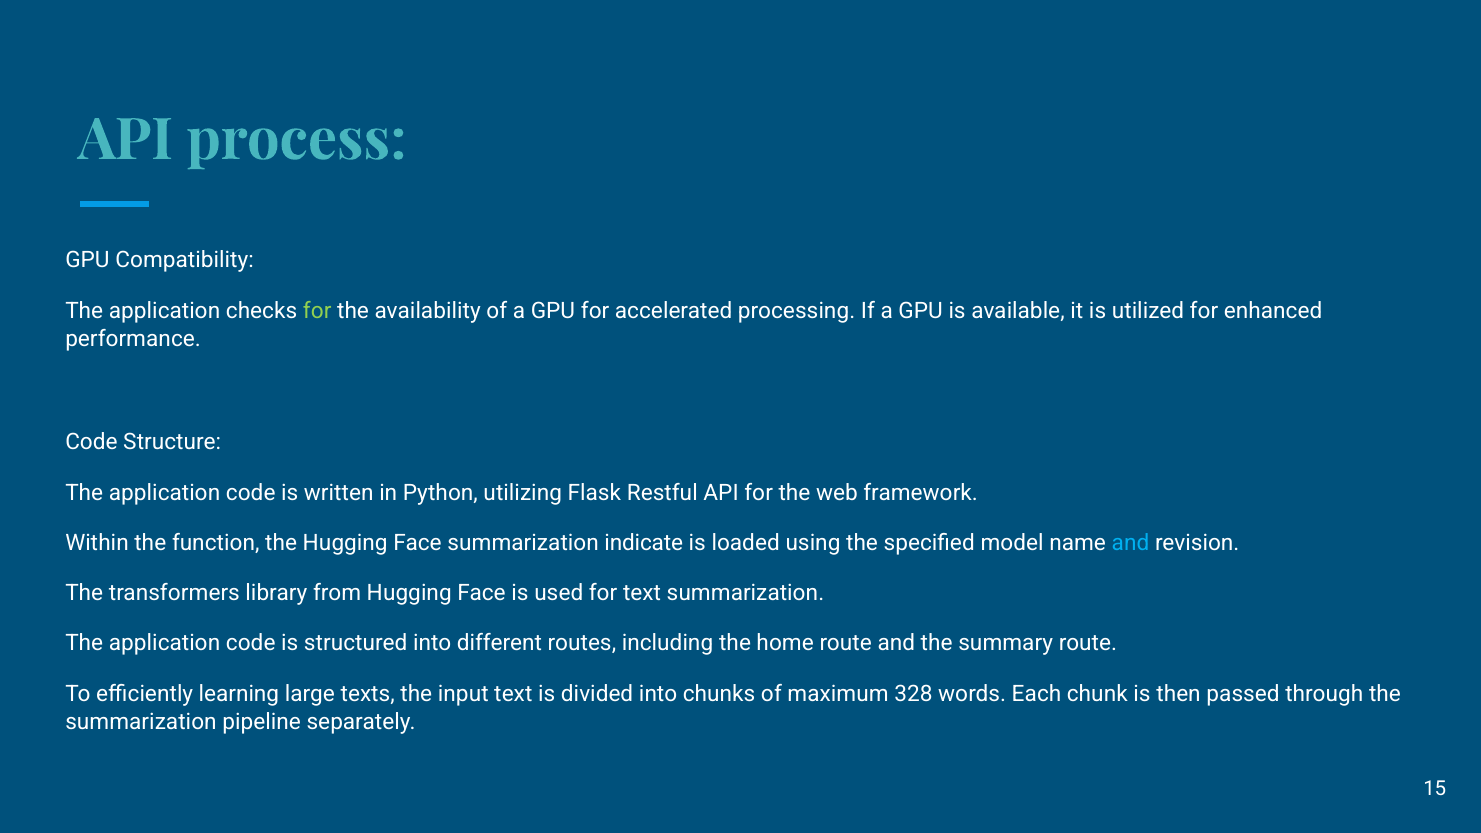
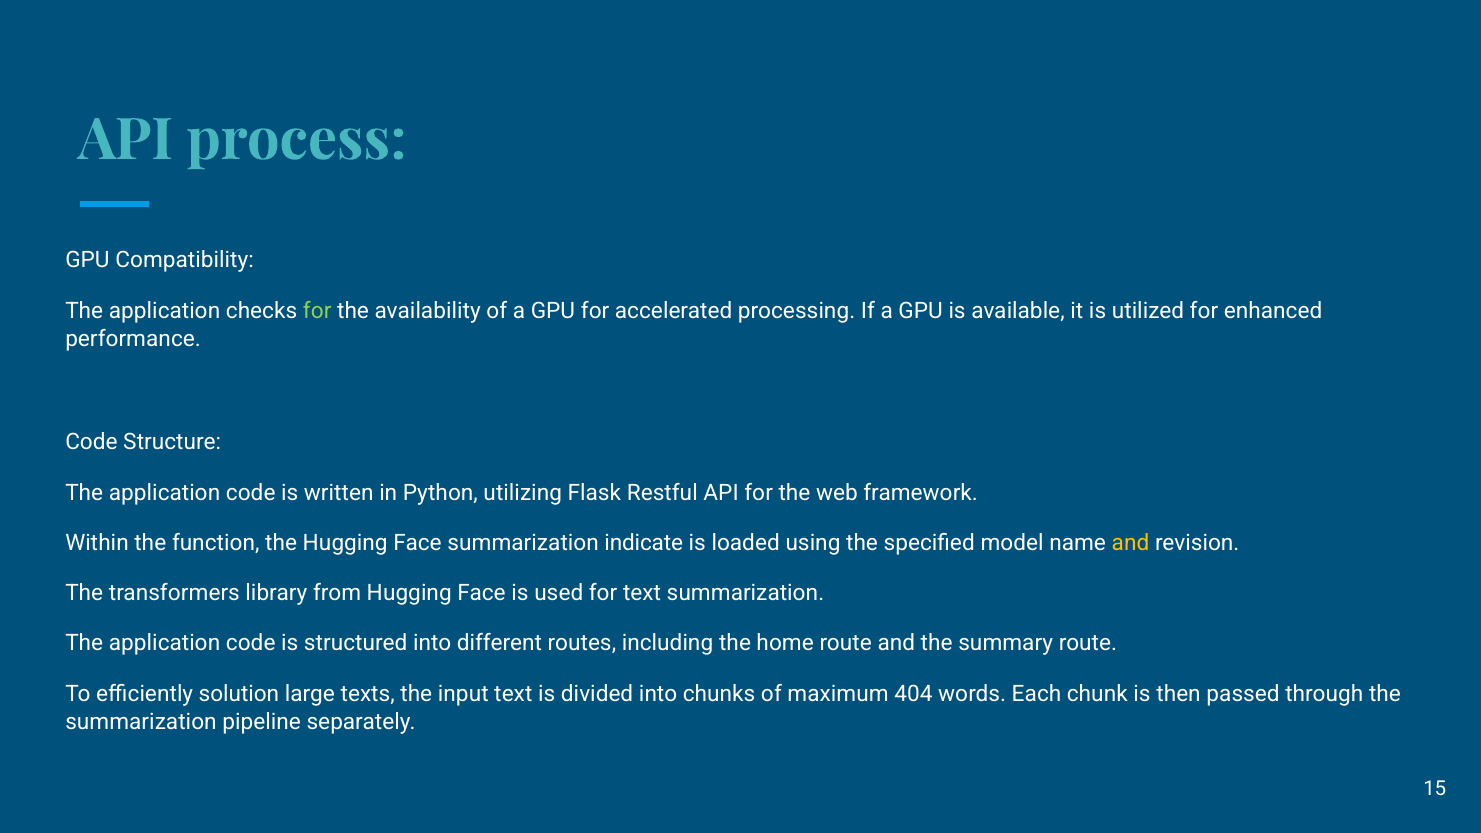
and colour: light blue -> yellow (1130, 543)
learning: learning -> solution (239, 694)
328: 328 -> 404 (913, 694)
